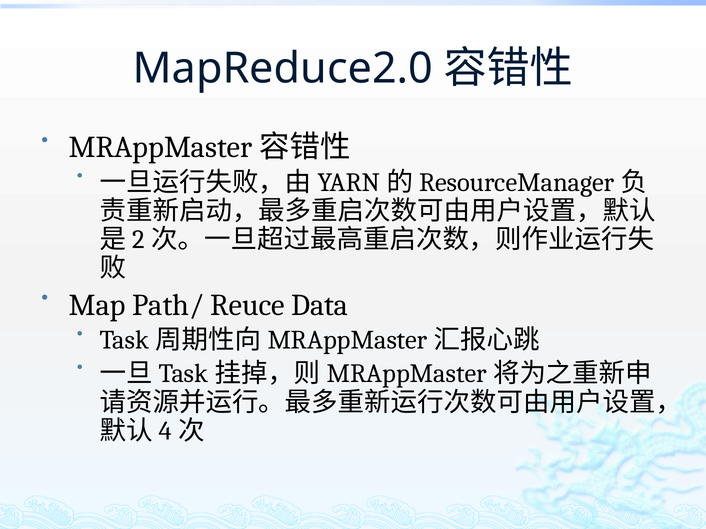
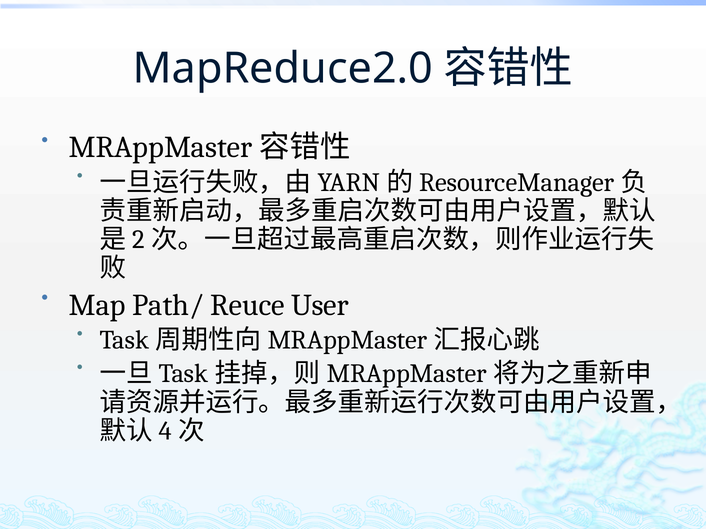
Data: Data -> User (320, 305)
